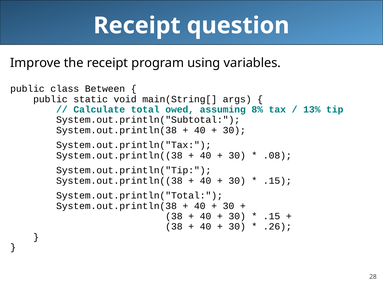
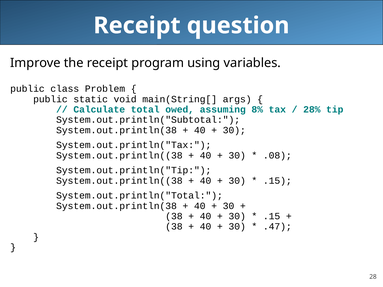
Between: Between -> Problem (105, 89)
13%: 13% -> 28% (312, 110)
.26: .26 -> .47 (277, 227)
